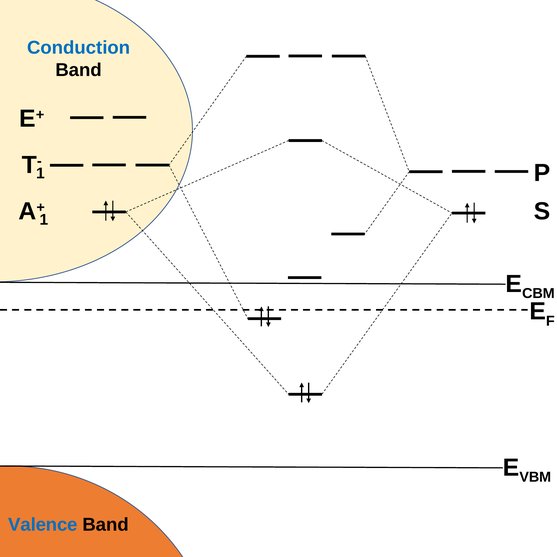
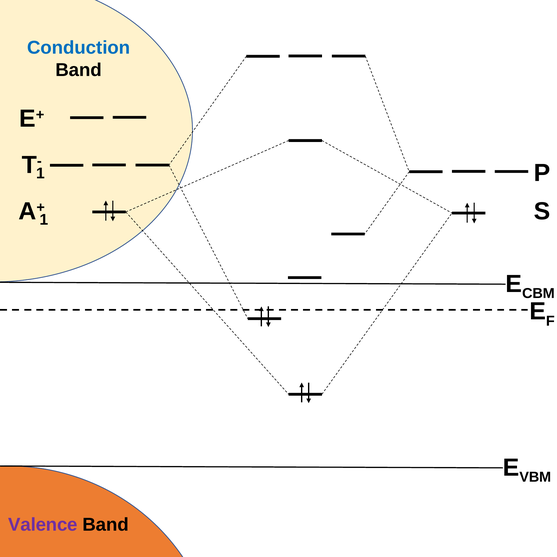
Valence colour: blue -> purple (43, 525)
